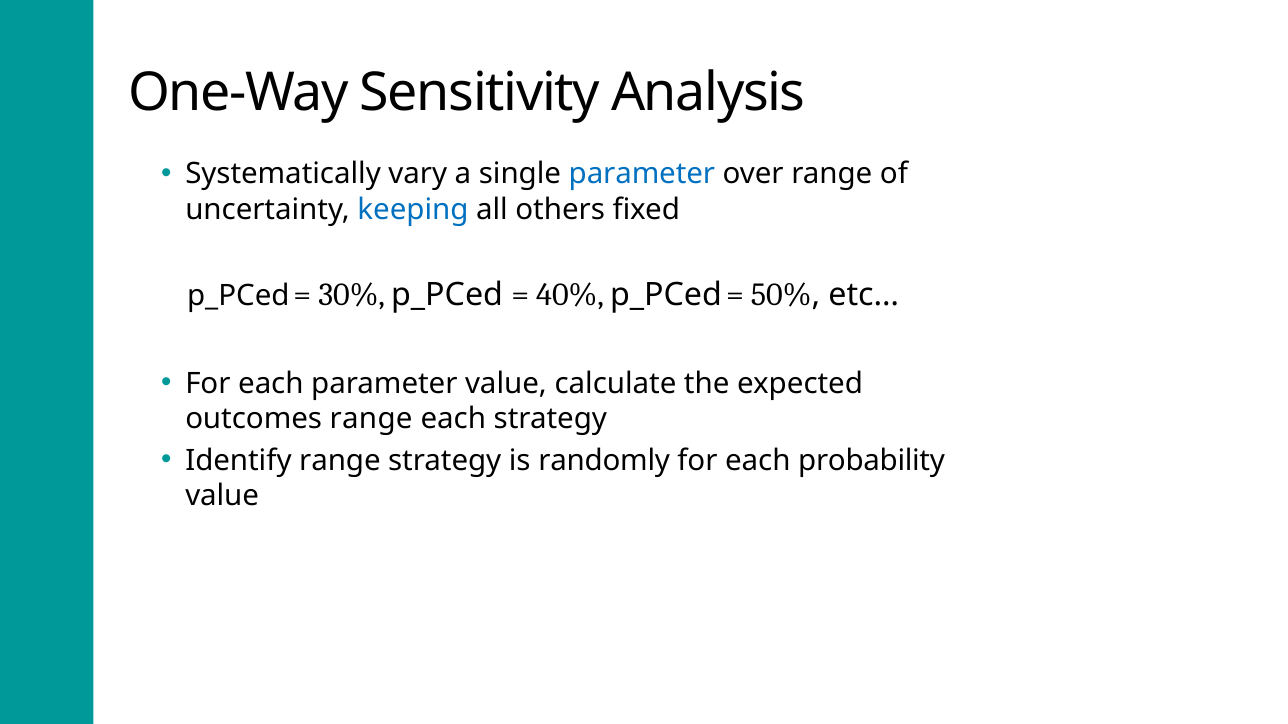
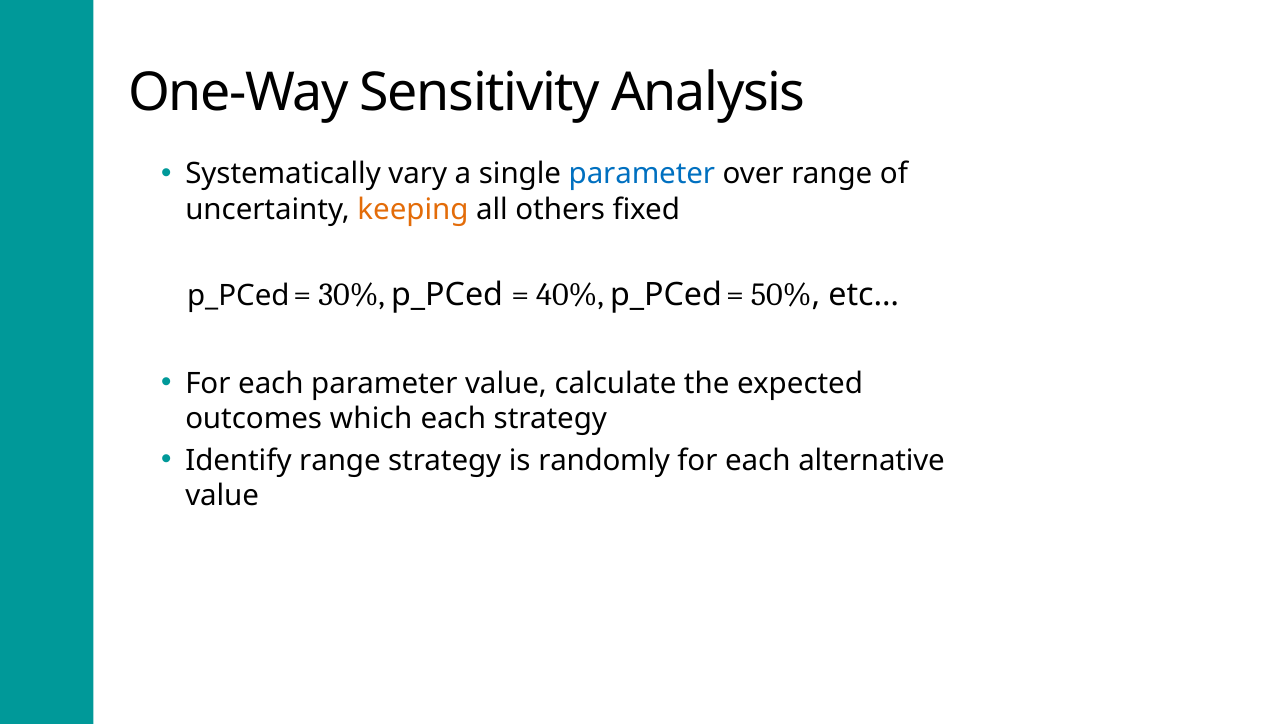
keeping colour: blue -> orange (413, 210)
outcomes range: range -> which (371, 419)
probability: probability -> alternative (872, 461)
